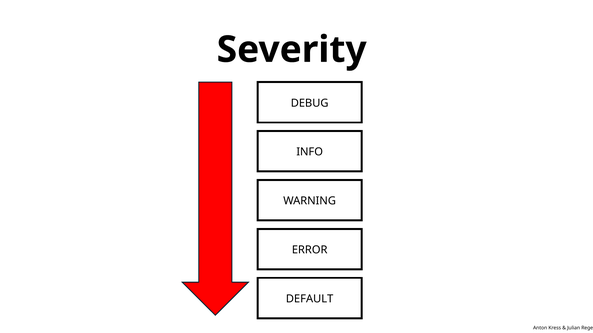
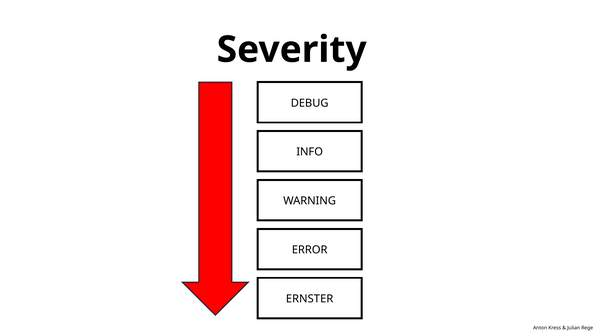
DEFAULT: DEFAULT -> ERNSTER (310, 299)
